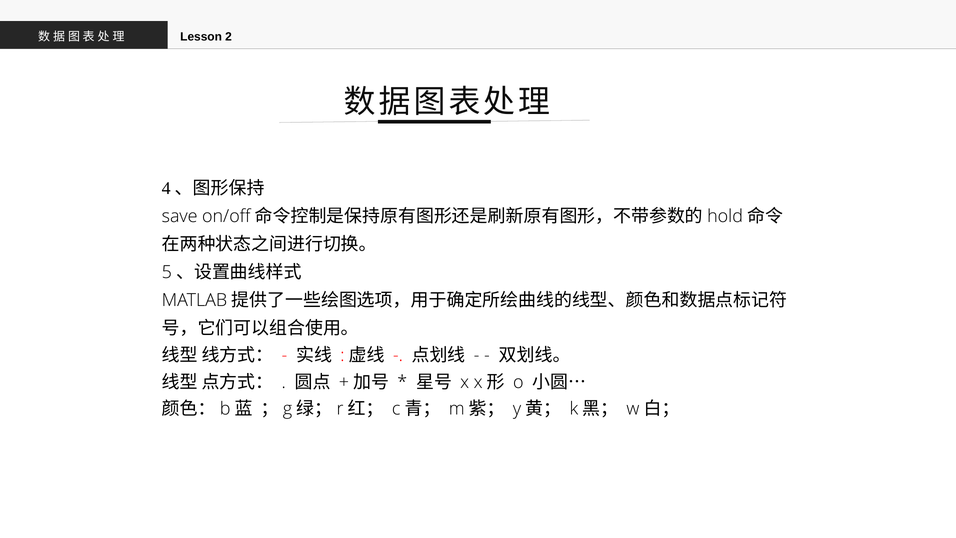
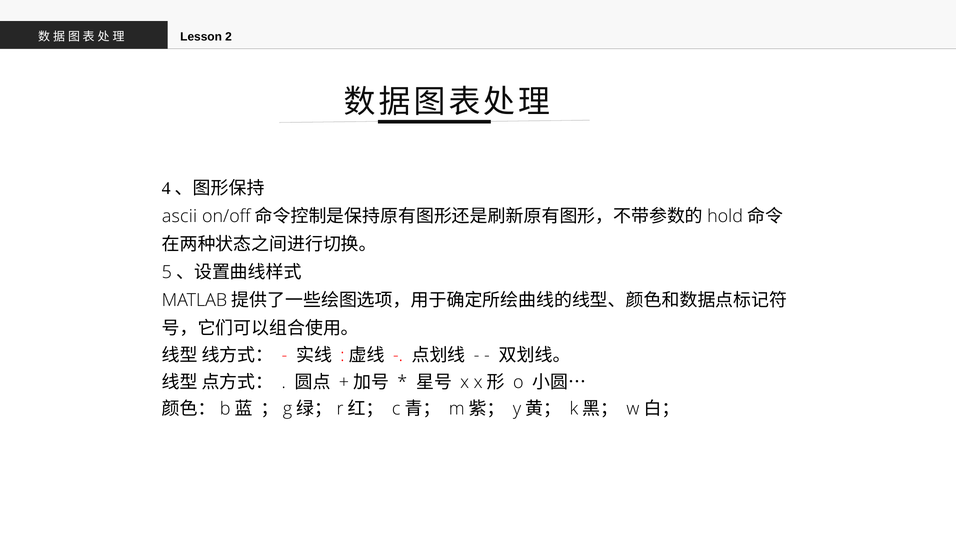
save: save -> ascii (179, 216)
